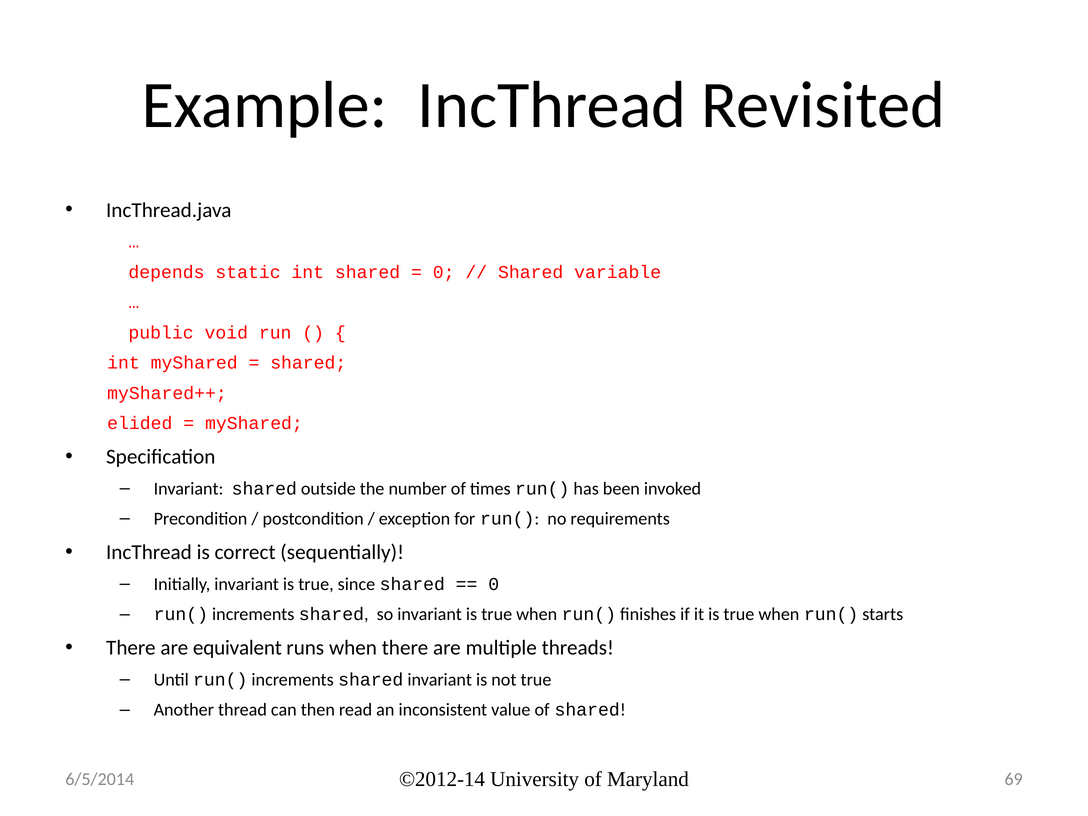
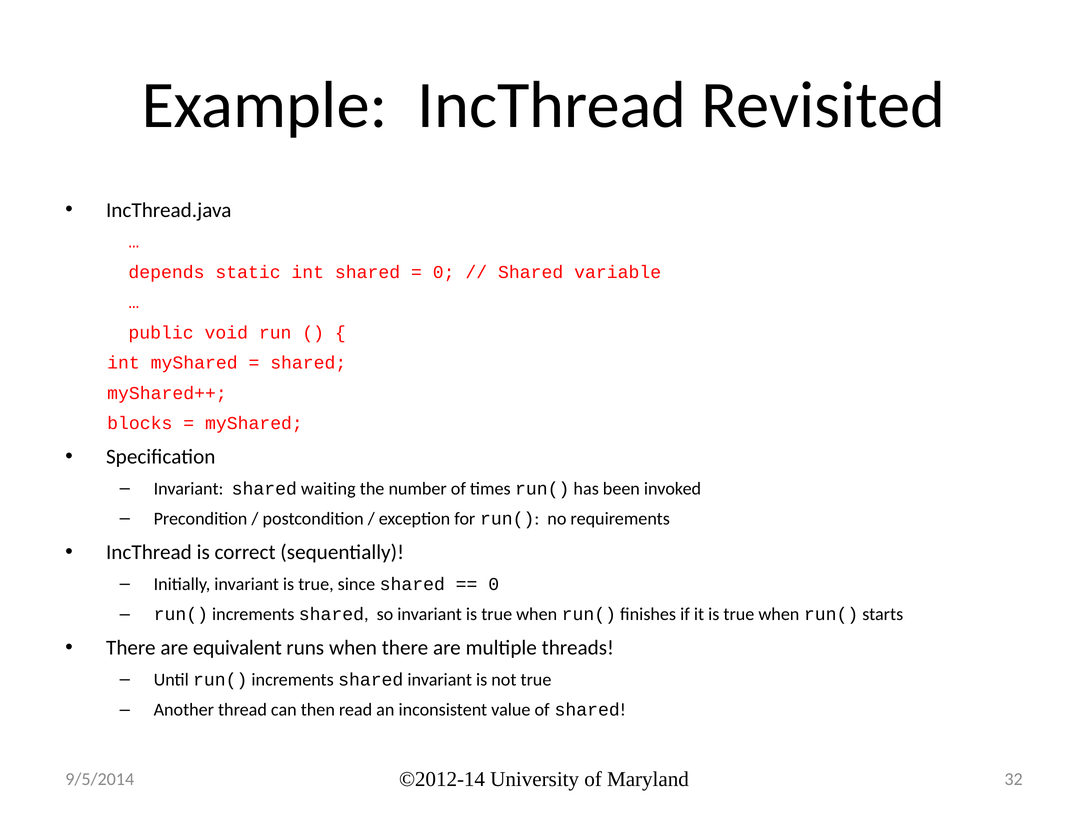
elided: elided -> blocks (140, 423)
outside: outside -> waiting (328, 489)
69: 69 -> 32 (1014, 779)
6/5/2014: 6/5/2014 -> 9/5/2014 (100, 779)
